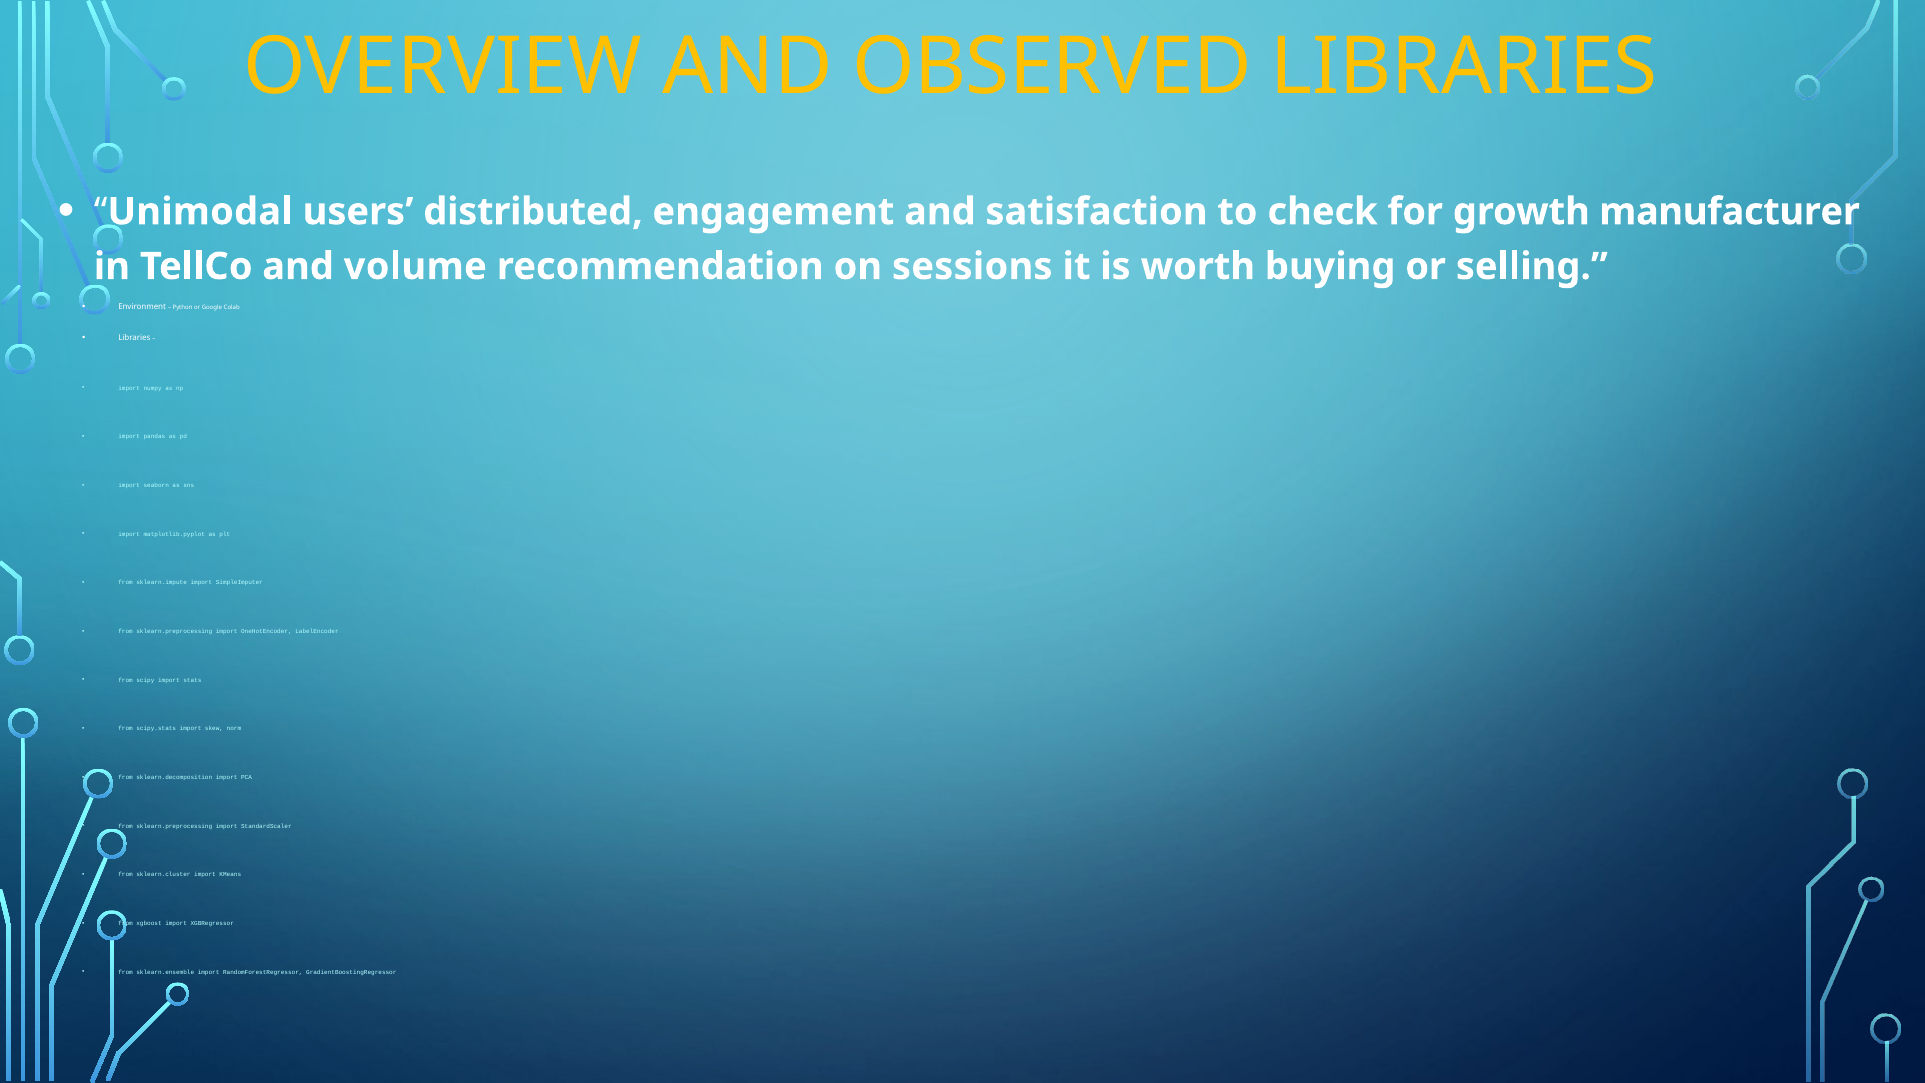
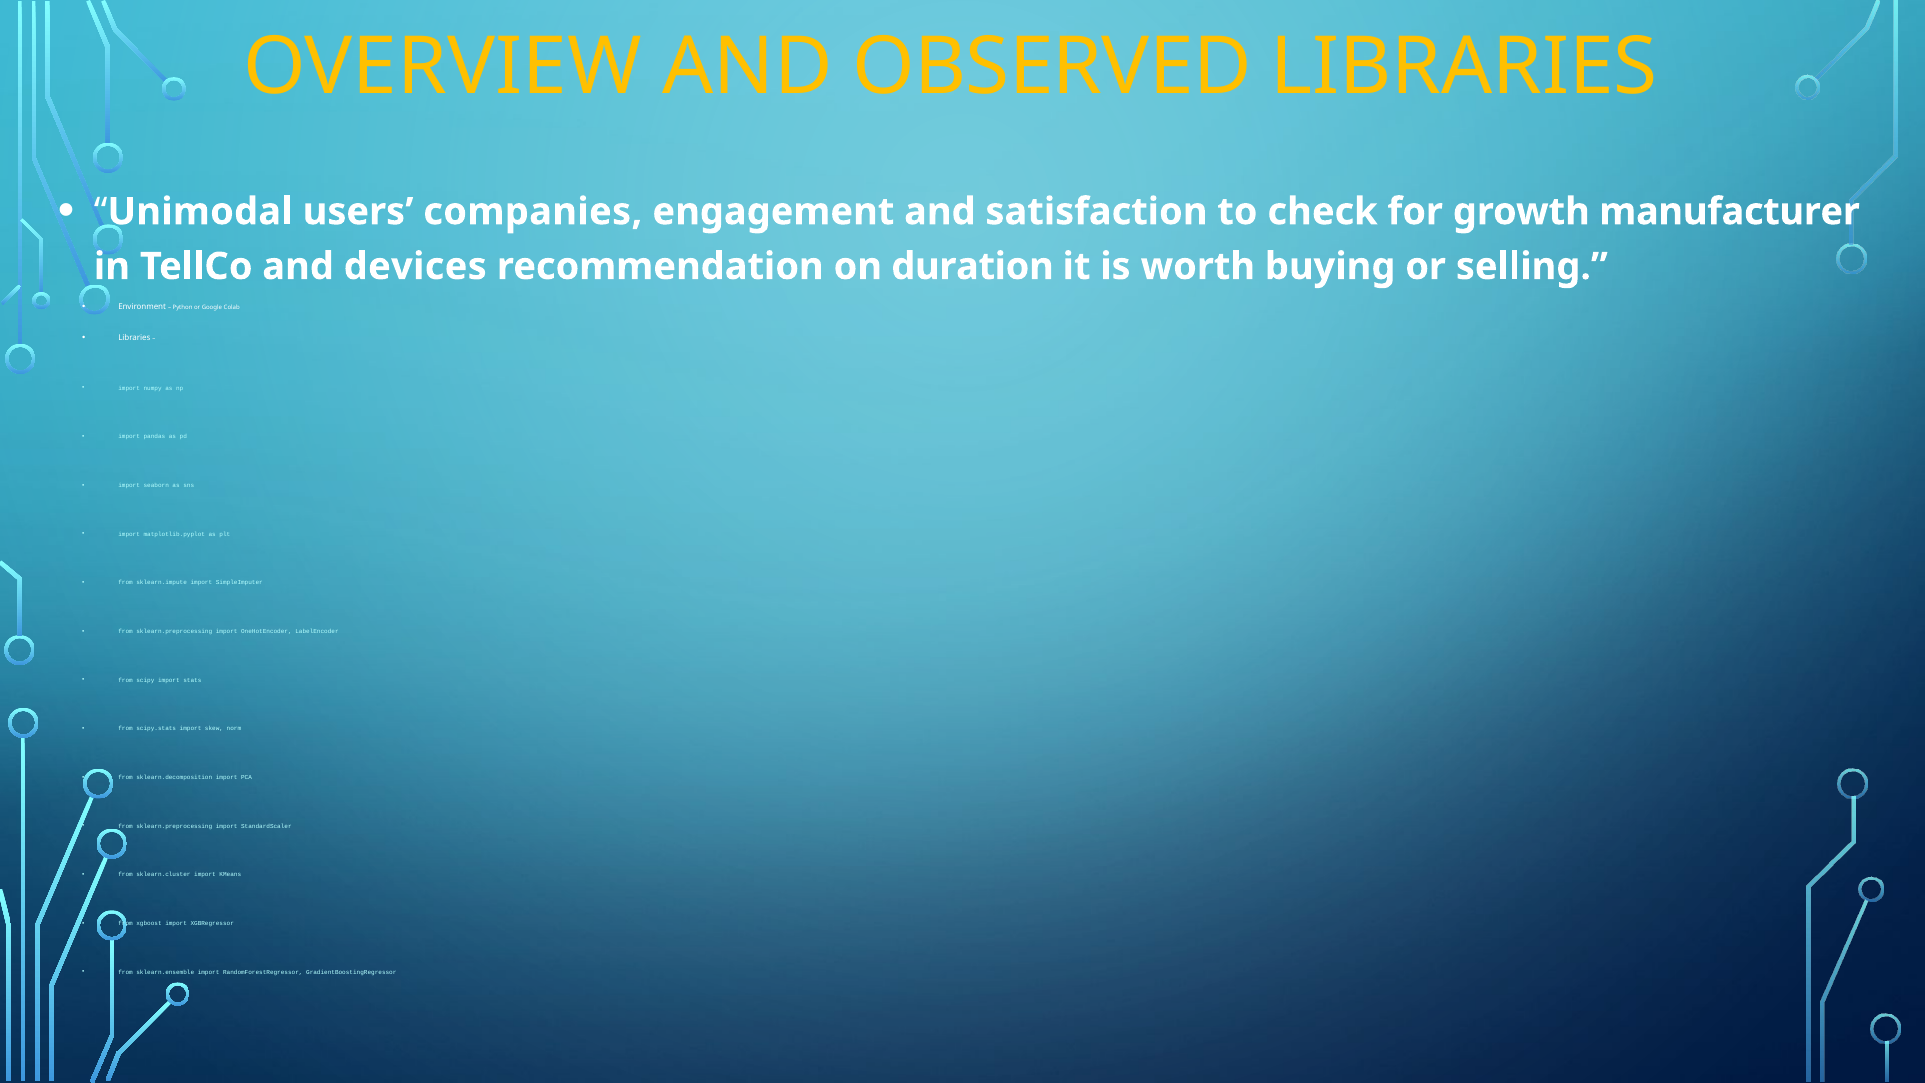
distributed: distributed -> companies (533, 212)
volume: volume -> devices (415, 266)
sessions: sessions -> duration (973, 266)
